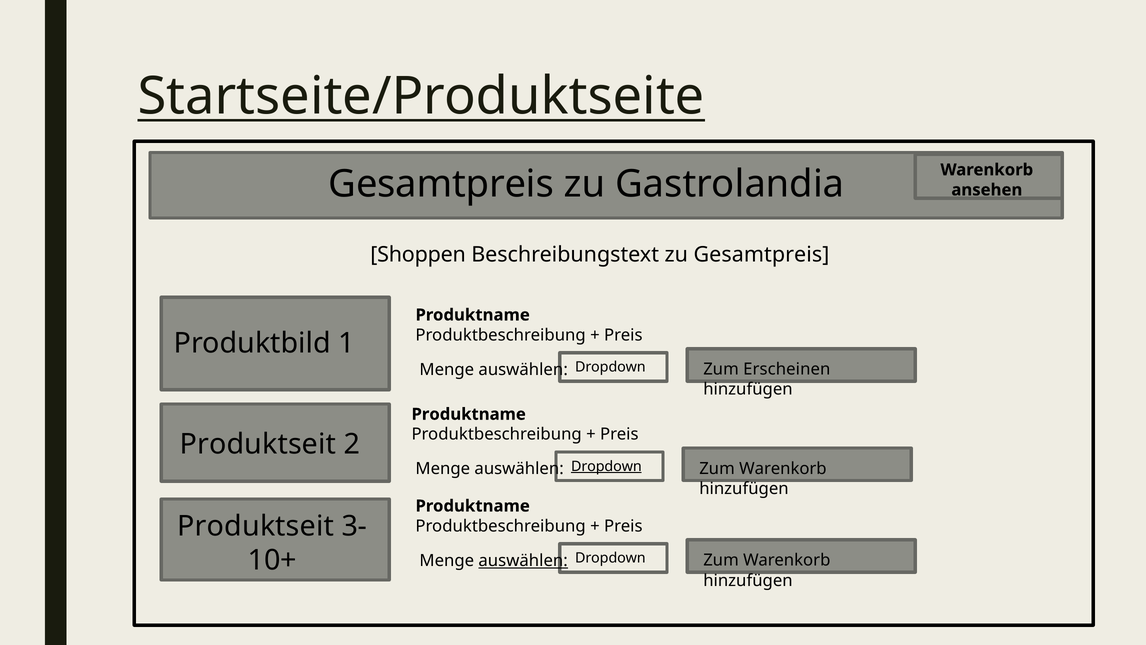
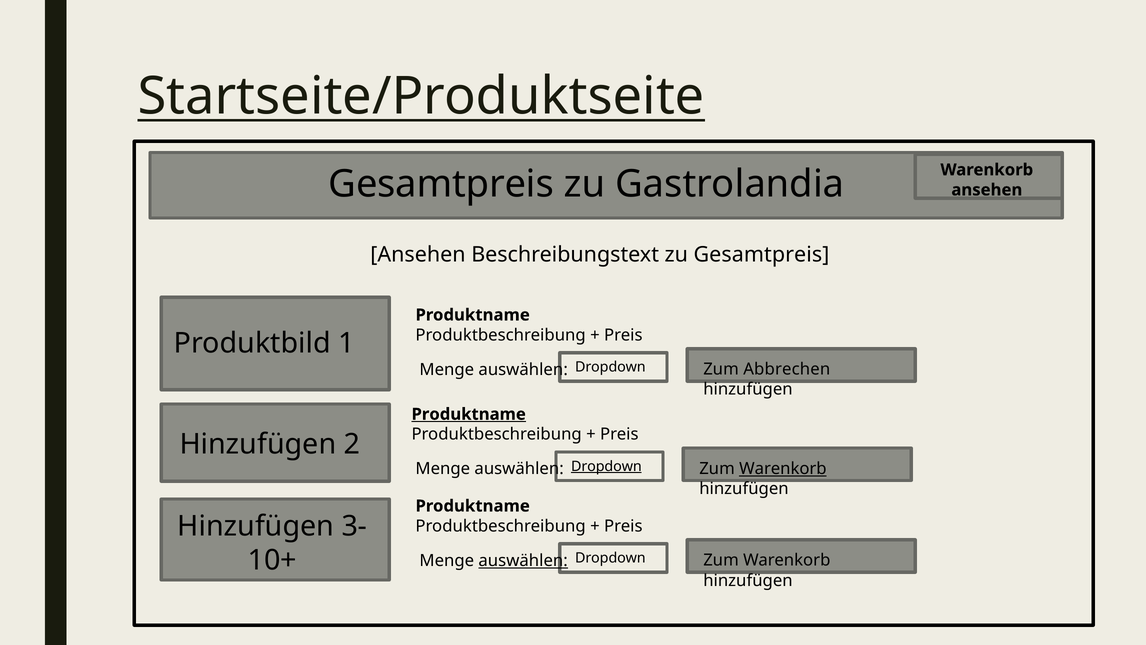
Shoppen: Shoppen -> Ansehen (418, 255)
Erscheinen: Erscheinen -> Abbrechen (787, 369)
Produktname underline: none -> present (469, 414)
Produktseit: Produktseit -> Hinzufügen (258, 444)
Warenkorb underline: none -> present (783, 468)
Produktseit: Produktseit -> Hinzufügen (256, 526)
